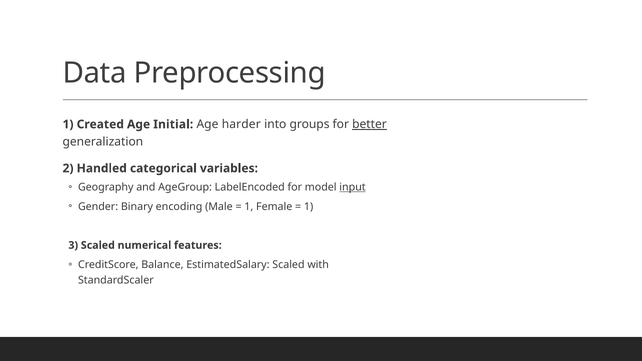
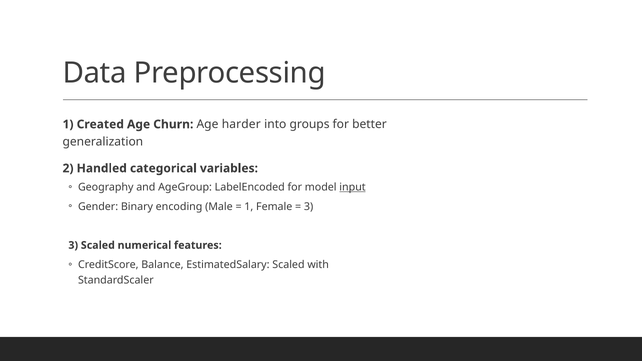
Initial: Initial -> Churn (173, 124)
better underline: present -> none (369, 124)
1: 1 -> 3 (309, 207)
